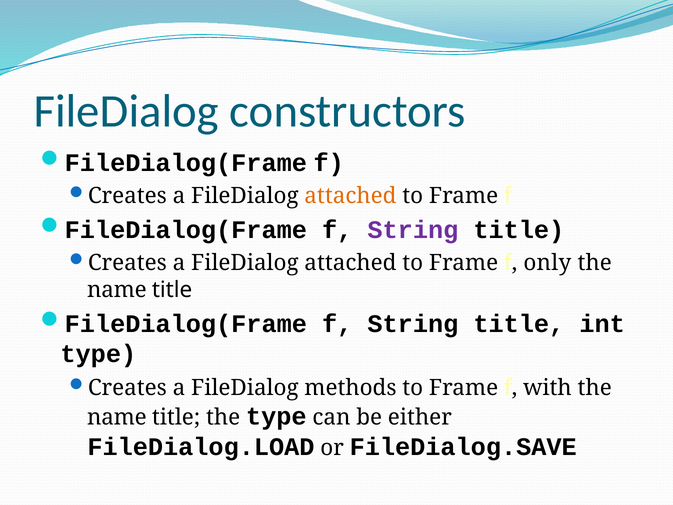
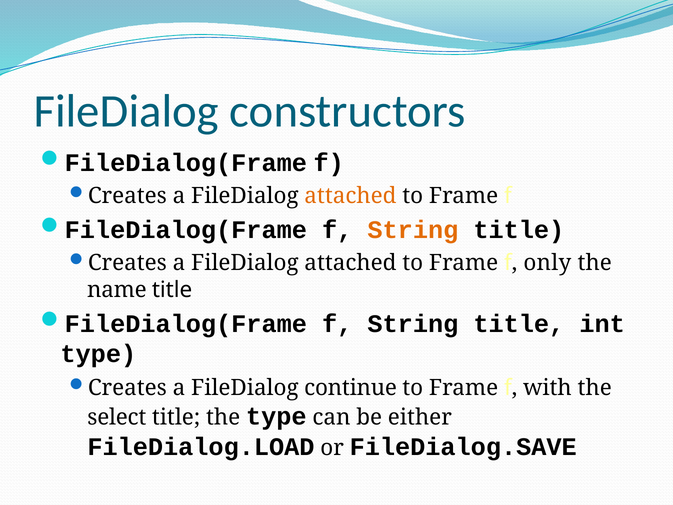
String colour: purple -> orange (413, 230)
methods: methods -> continue (351, 387)
name: name -> select (117, 417)
